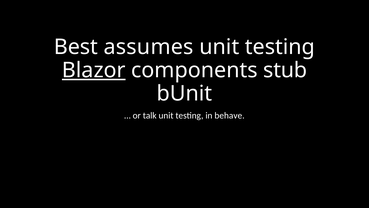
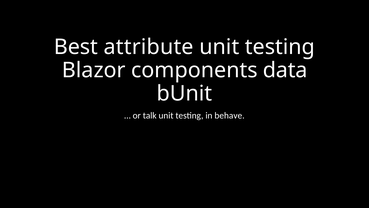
assumes: assumes -> attribute (149, 47)
Blazor underline: present -> none (94, 70)
stub: stub -> data (285, 70)
